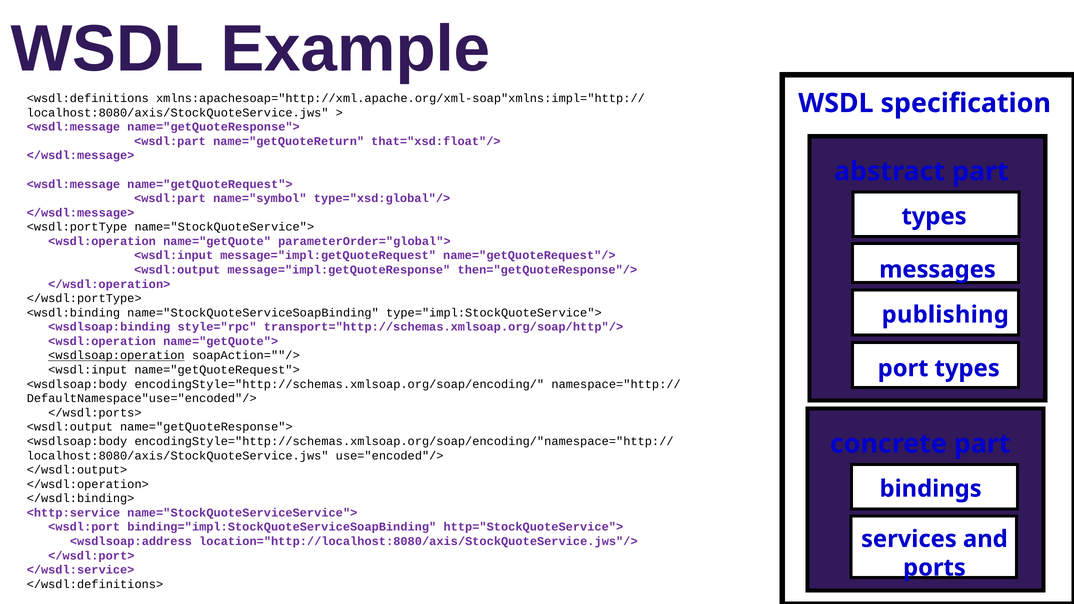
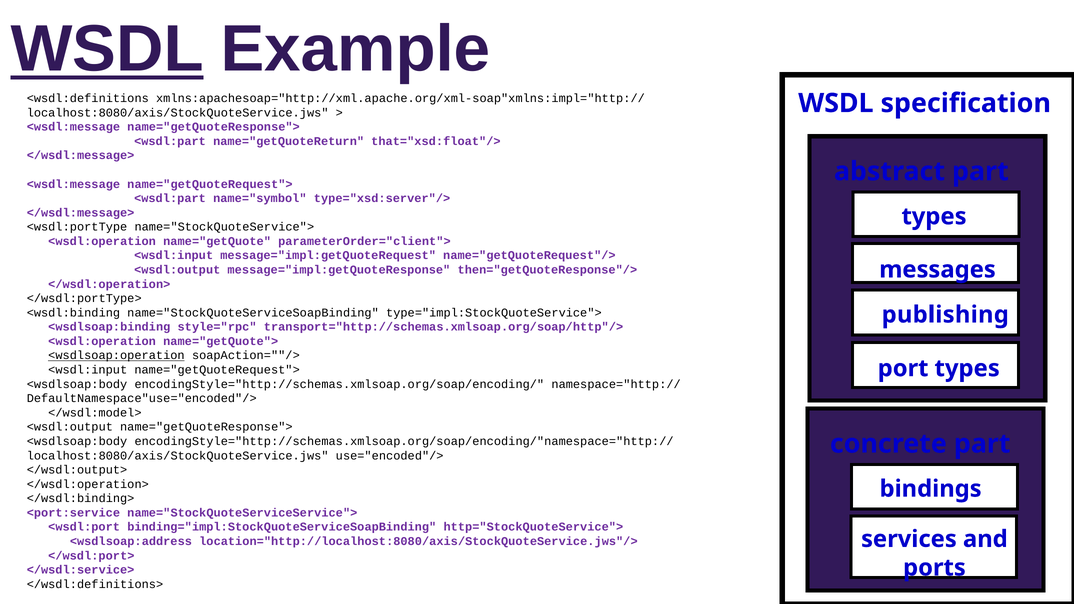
WSDL underline: none -> present (107, 49)
type="xsd:global"/>: type="xsd:global"/> -> type="xsd:server"/> (382, 198)
parameterOrder="global">: parameterOrder="global"> -> parameterOrder="client"> (364, 241)
</wsdl:ports>: </wsdl:ports> -> </wsdl:model> (95, 413)
<http:service: <http:service -> <port:service (73, 513)
